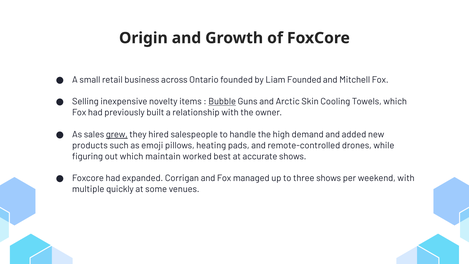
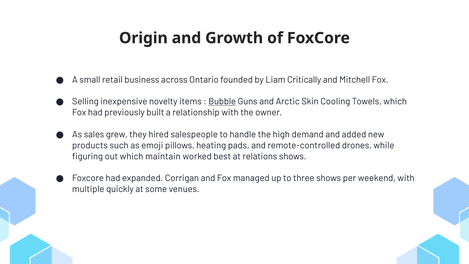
Liam Founded: Founded -> Critically (304, 80)
grew underline: present -> none (117, 134)
accurate: accurate -> relations (260, 156)
